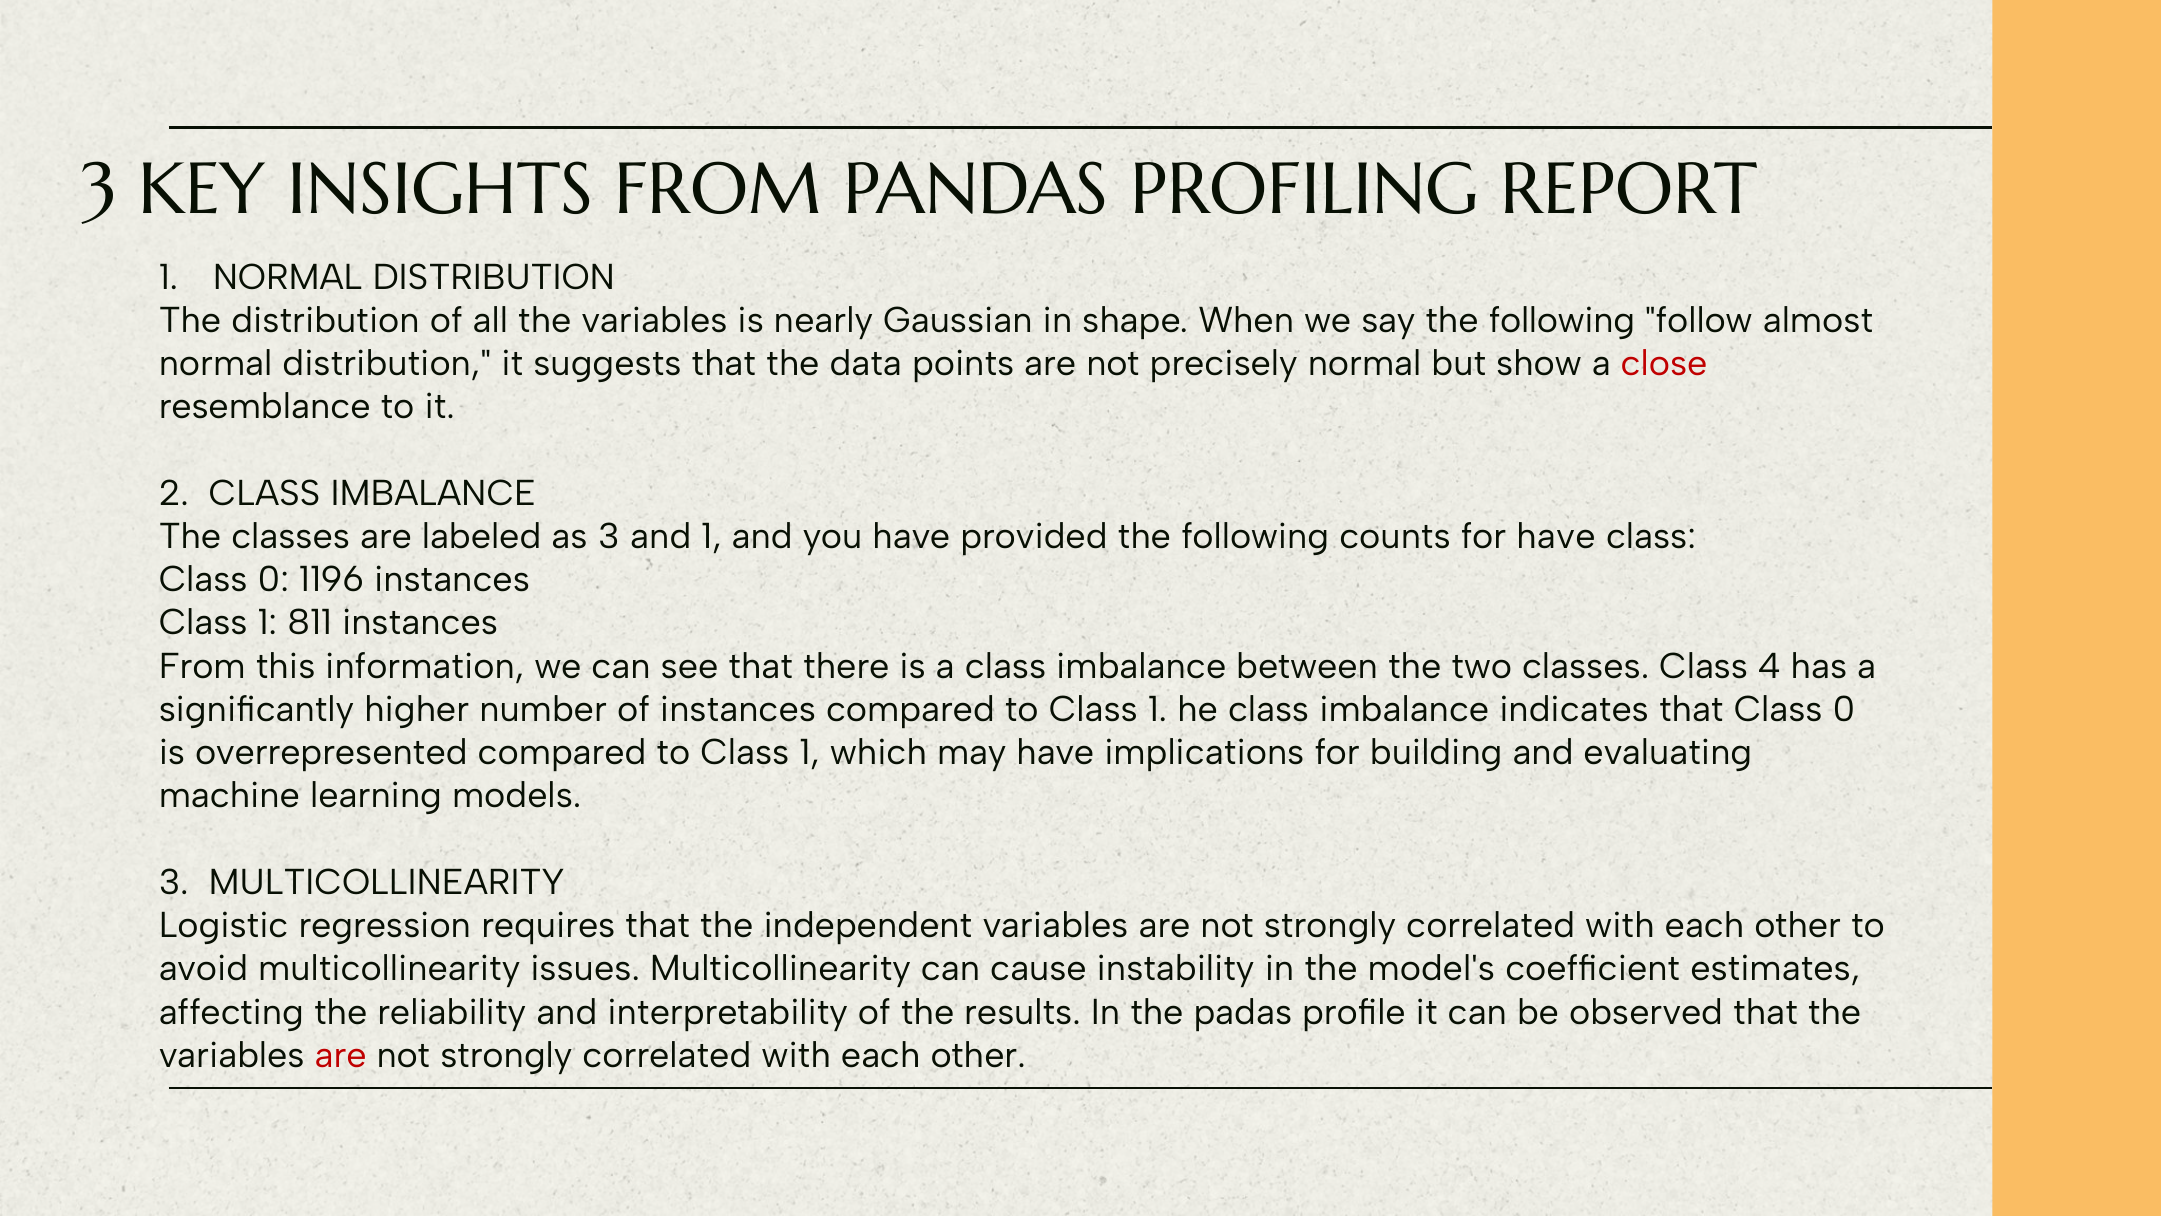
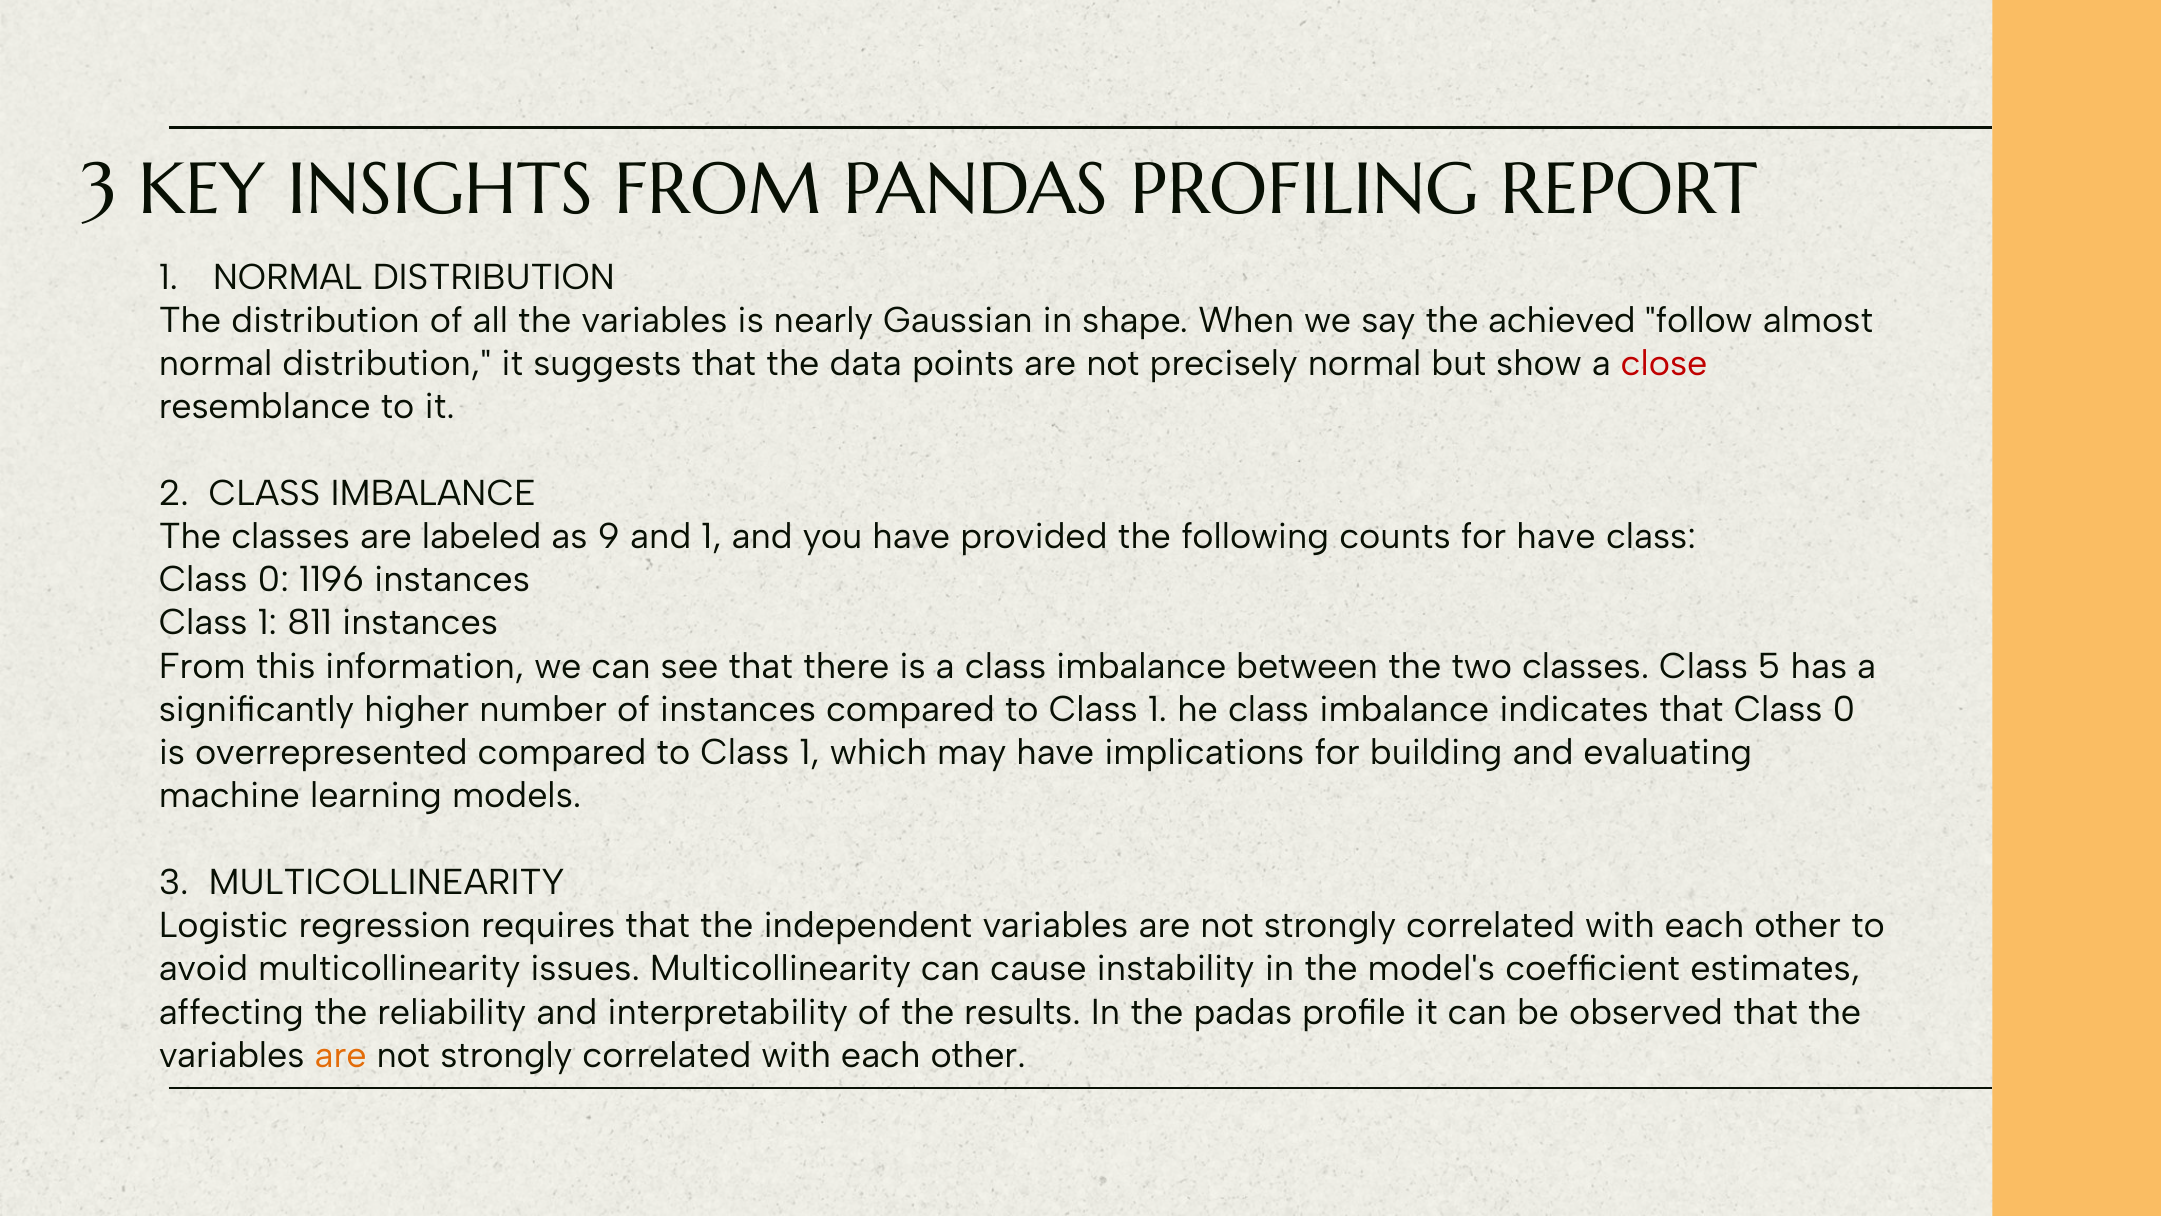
say the following: following -> achieved (1562, 320)
as 3: 3 -> 9 (609, 536)
4: 4 -> 5 (1769, 666)
are colour: red -> orange (341, 1055)
